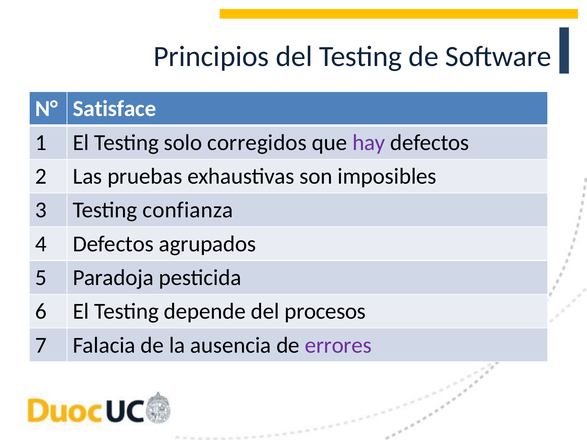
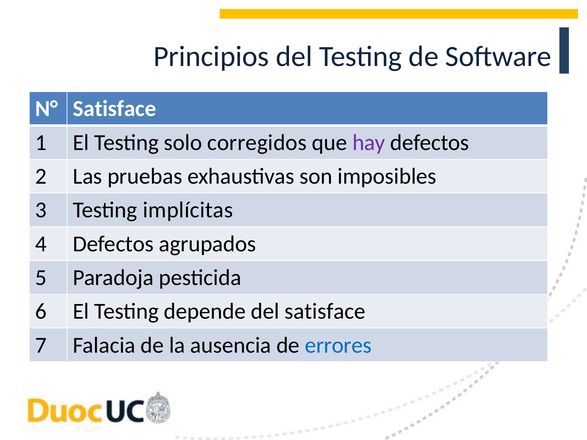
confianza: confianza -> implícitas (188, 210)
del procesos: procesos -> satisface (325, 312)
errores colour: purple -> blue (338, 345)
